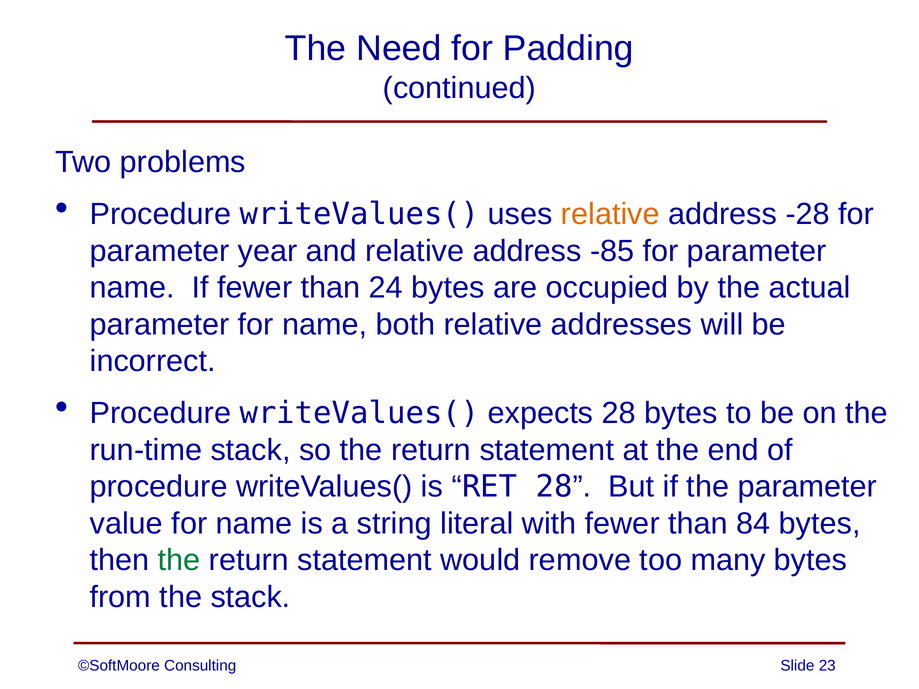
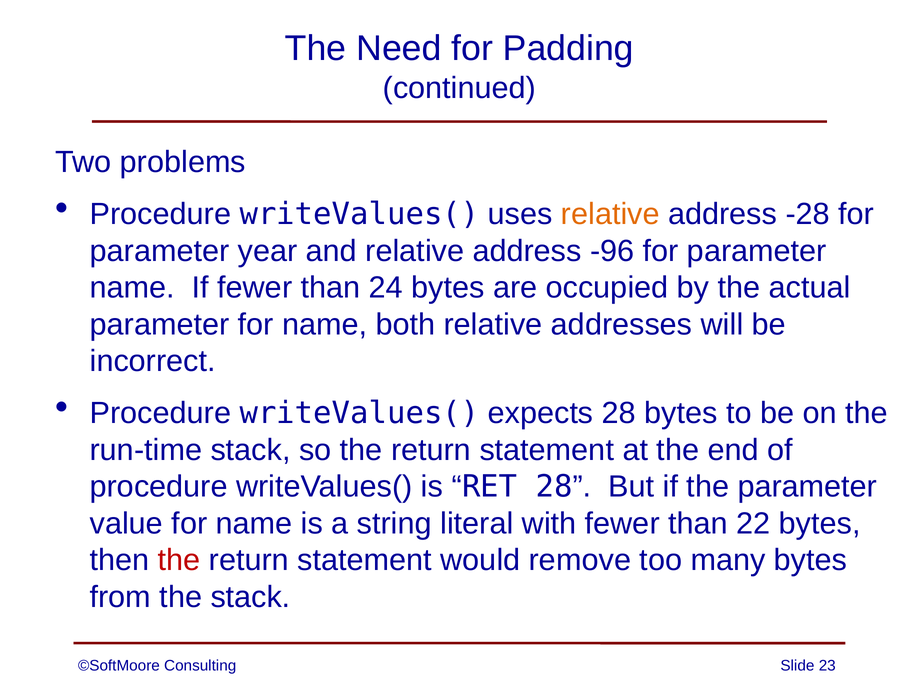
-85: -85 -> -96 (612, 251)
84: 84 -> 22 (753, 524)
the colour: green -> red (179, 560)
